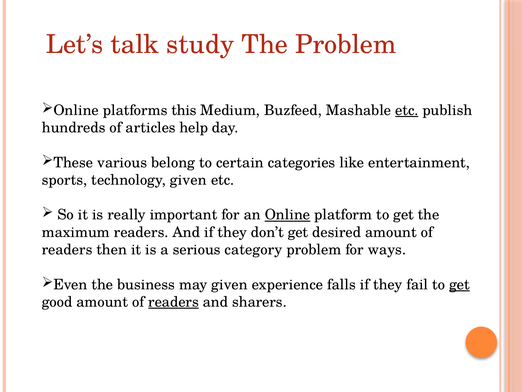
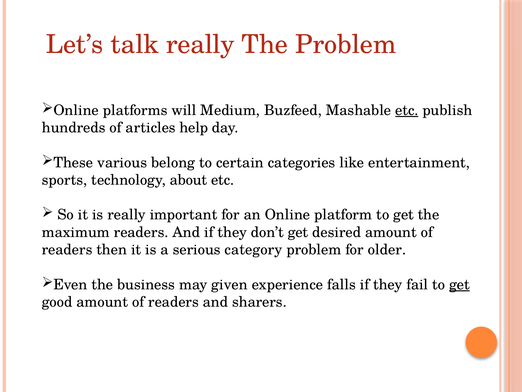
talk study: study -> really (200, 45)
this: this -> will (184, 110)
technology given: given -> about (189, 180)
Online underline: present -> none (287, 215)
ways: ways -> older (387, 249)
readers underline: present -> none (174, 302)
